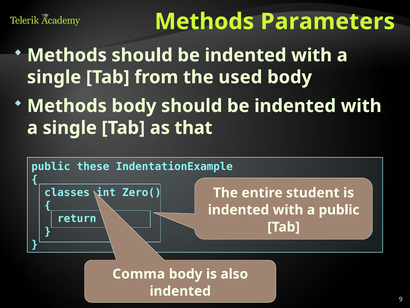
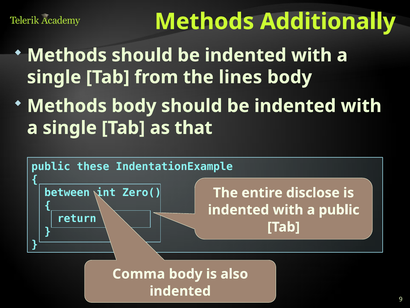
Parameters: Parameters -> Additionally (328, 22)
used: used -> lines (240, 77)
classes: classes -> between (67, 192)
student: student -> disclose (313, 193)
